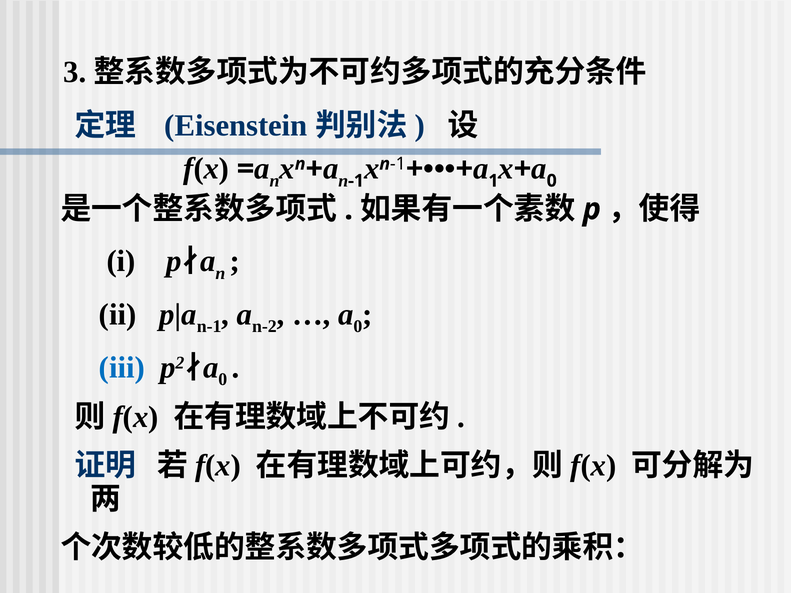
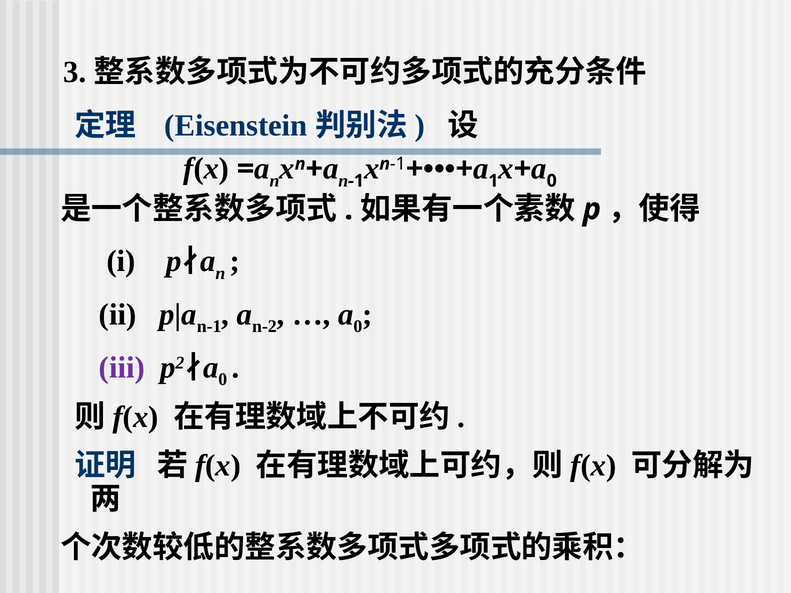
iii colour: blue -> purple (122, 368)
